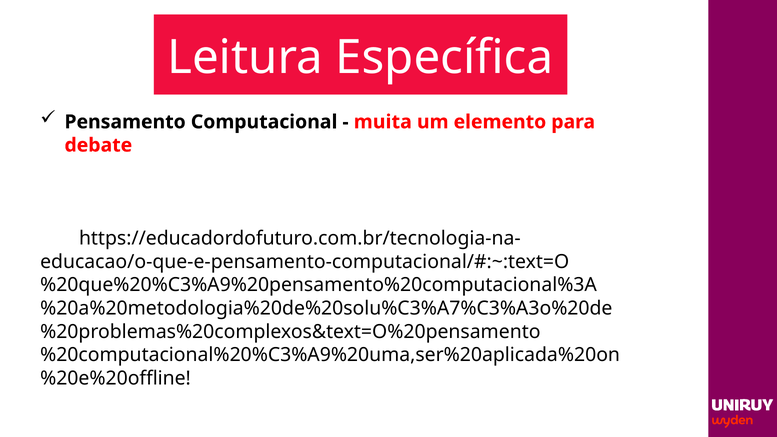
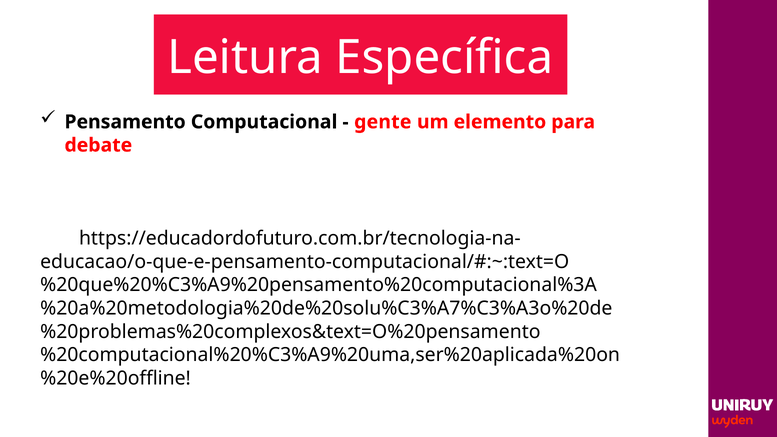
muita: muita -> gente (383, 122)
